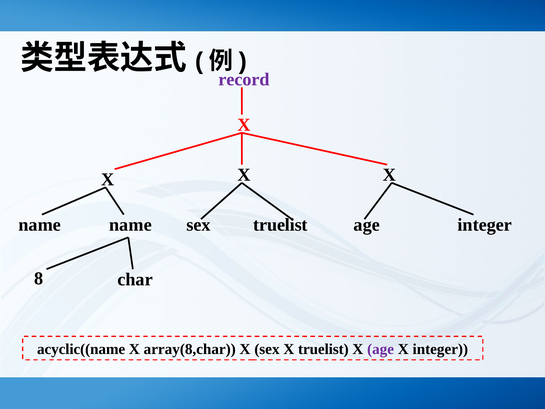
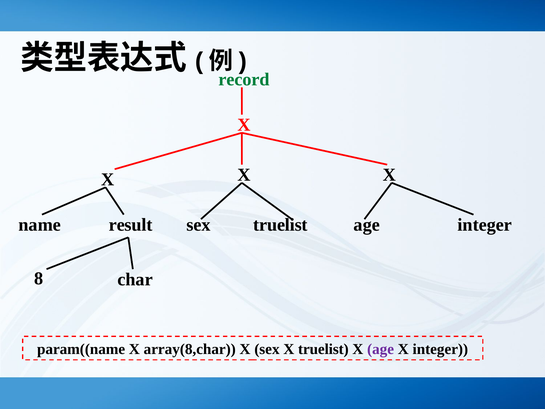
record colour: purple -> green (244, 79)
name name: name -> result (131, 225)
acyclic((name: acyclic((name -> param((name (81, 349)
